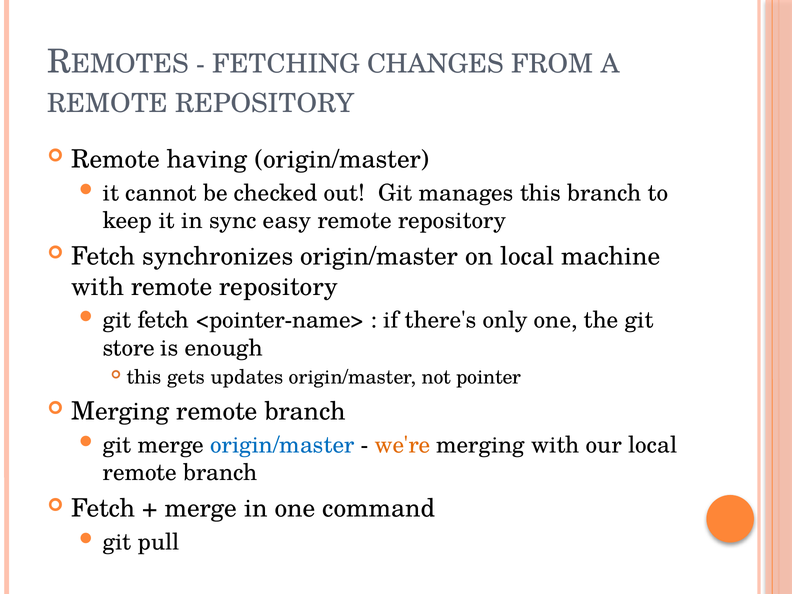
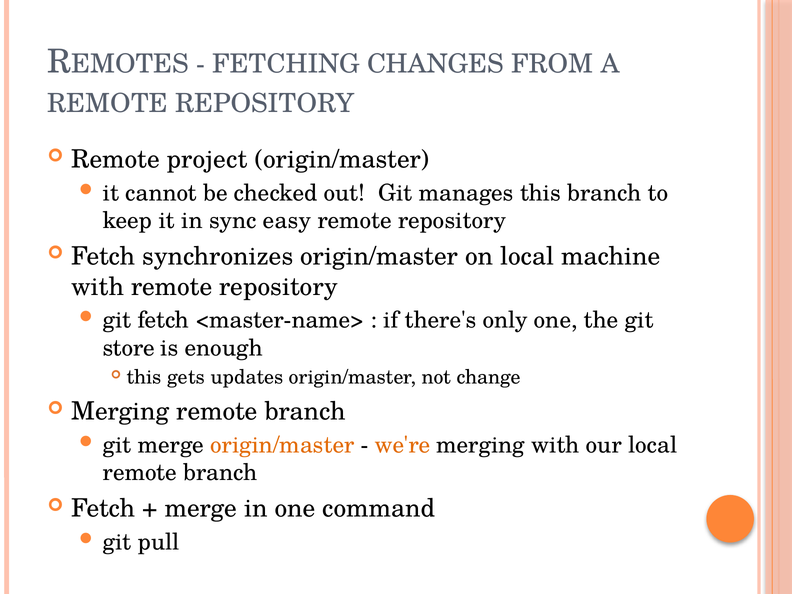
having: having -> project (207, 159)
<pointer-name>: <pointer-name> -> <master-name> (280, 320)
pointer: pointer -> change (489, 377)
origin/master colour: blue -> orange (282, 445)
